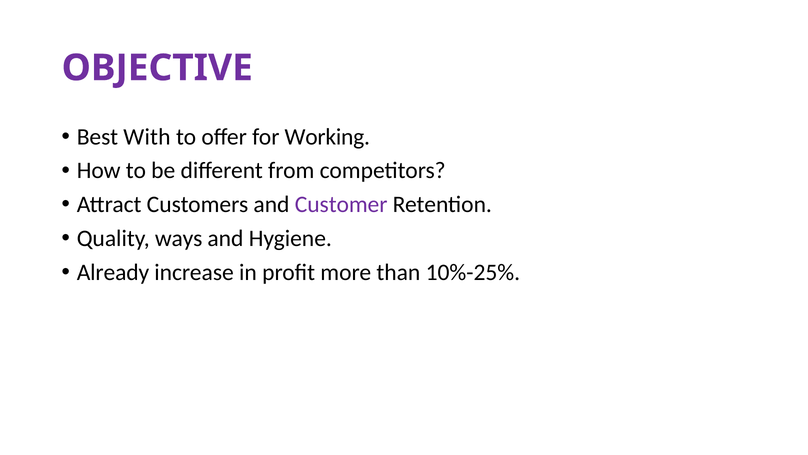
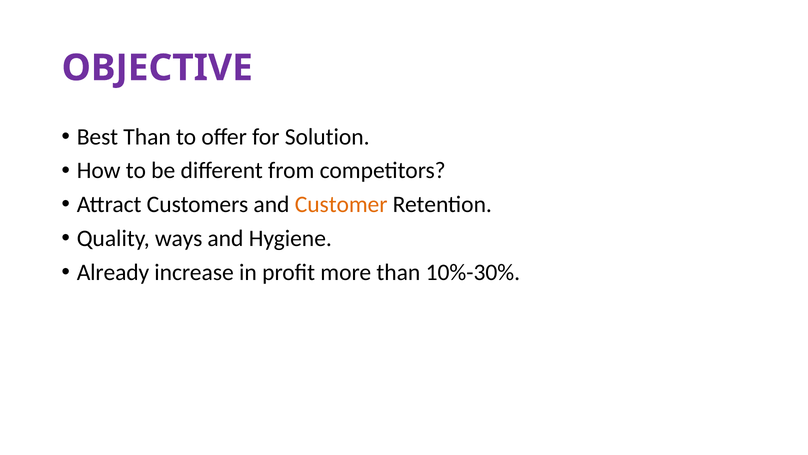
Best With: With -> Than (147, 137)
Working: Working -> Solution (327, 137)
Customer colour: purple -> orange (341, 204)
10%-25%: 10%-25% -> 10%-30% (473, 272)
